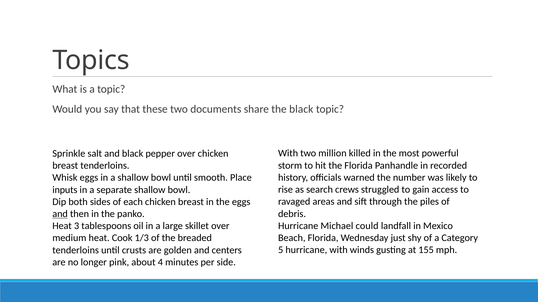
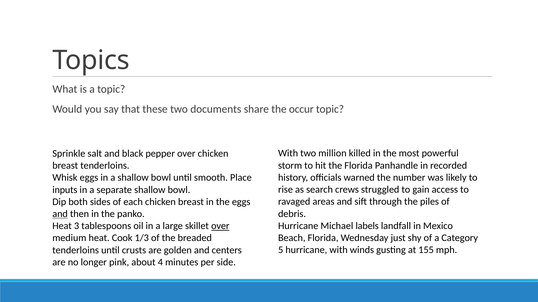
the black: black -> occur (301, 109)
could: could -> labels (367, 226)
over underline: none -> present (220, 226)
